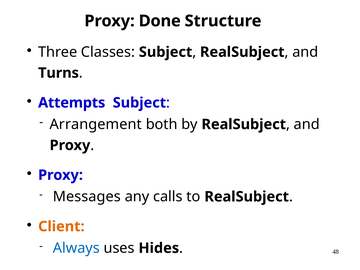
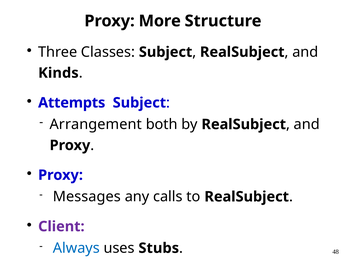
Done: Done -> More (160, 21)
Turns: Turns -> Kinds (58, 73)
Client colour: orange -> purple (61, 226)
Hides: Hides -> Stubs (159, 248)
